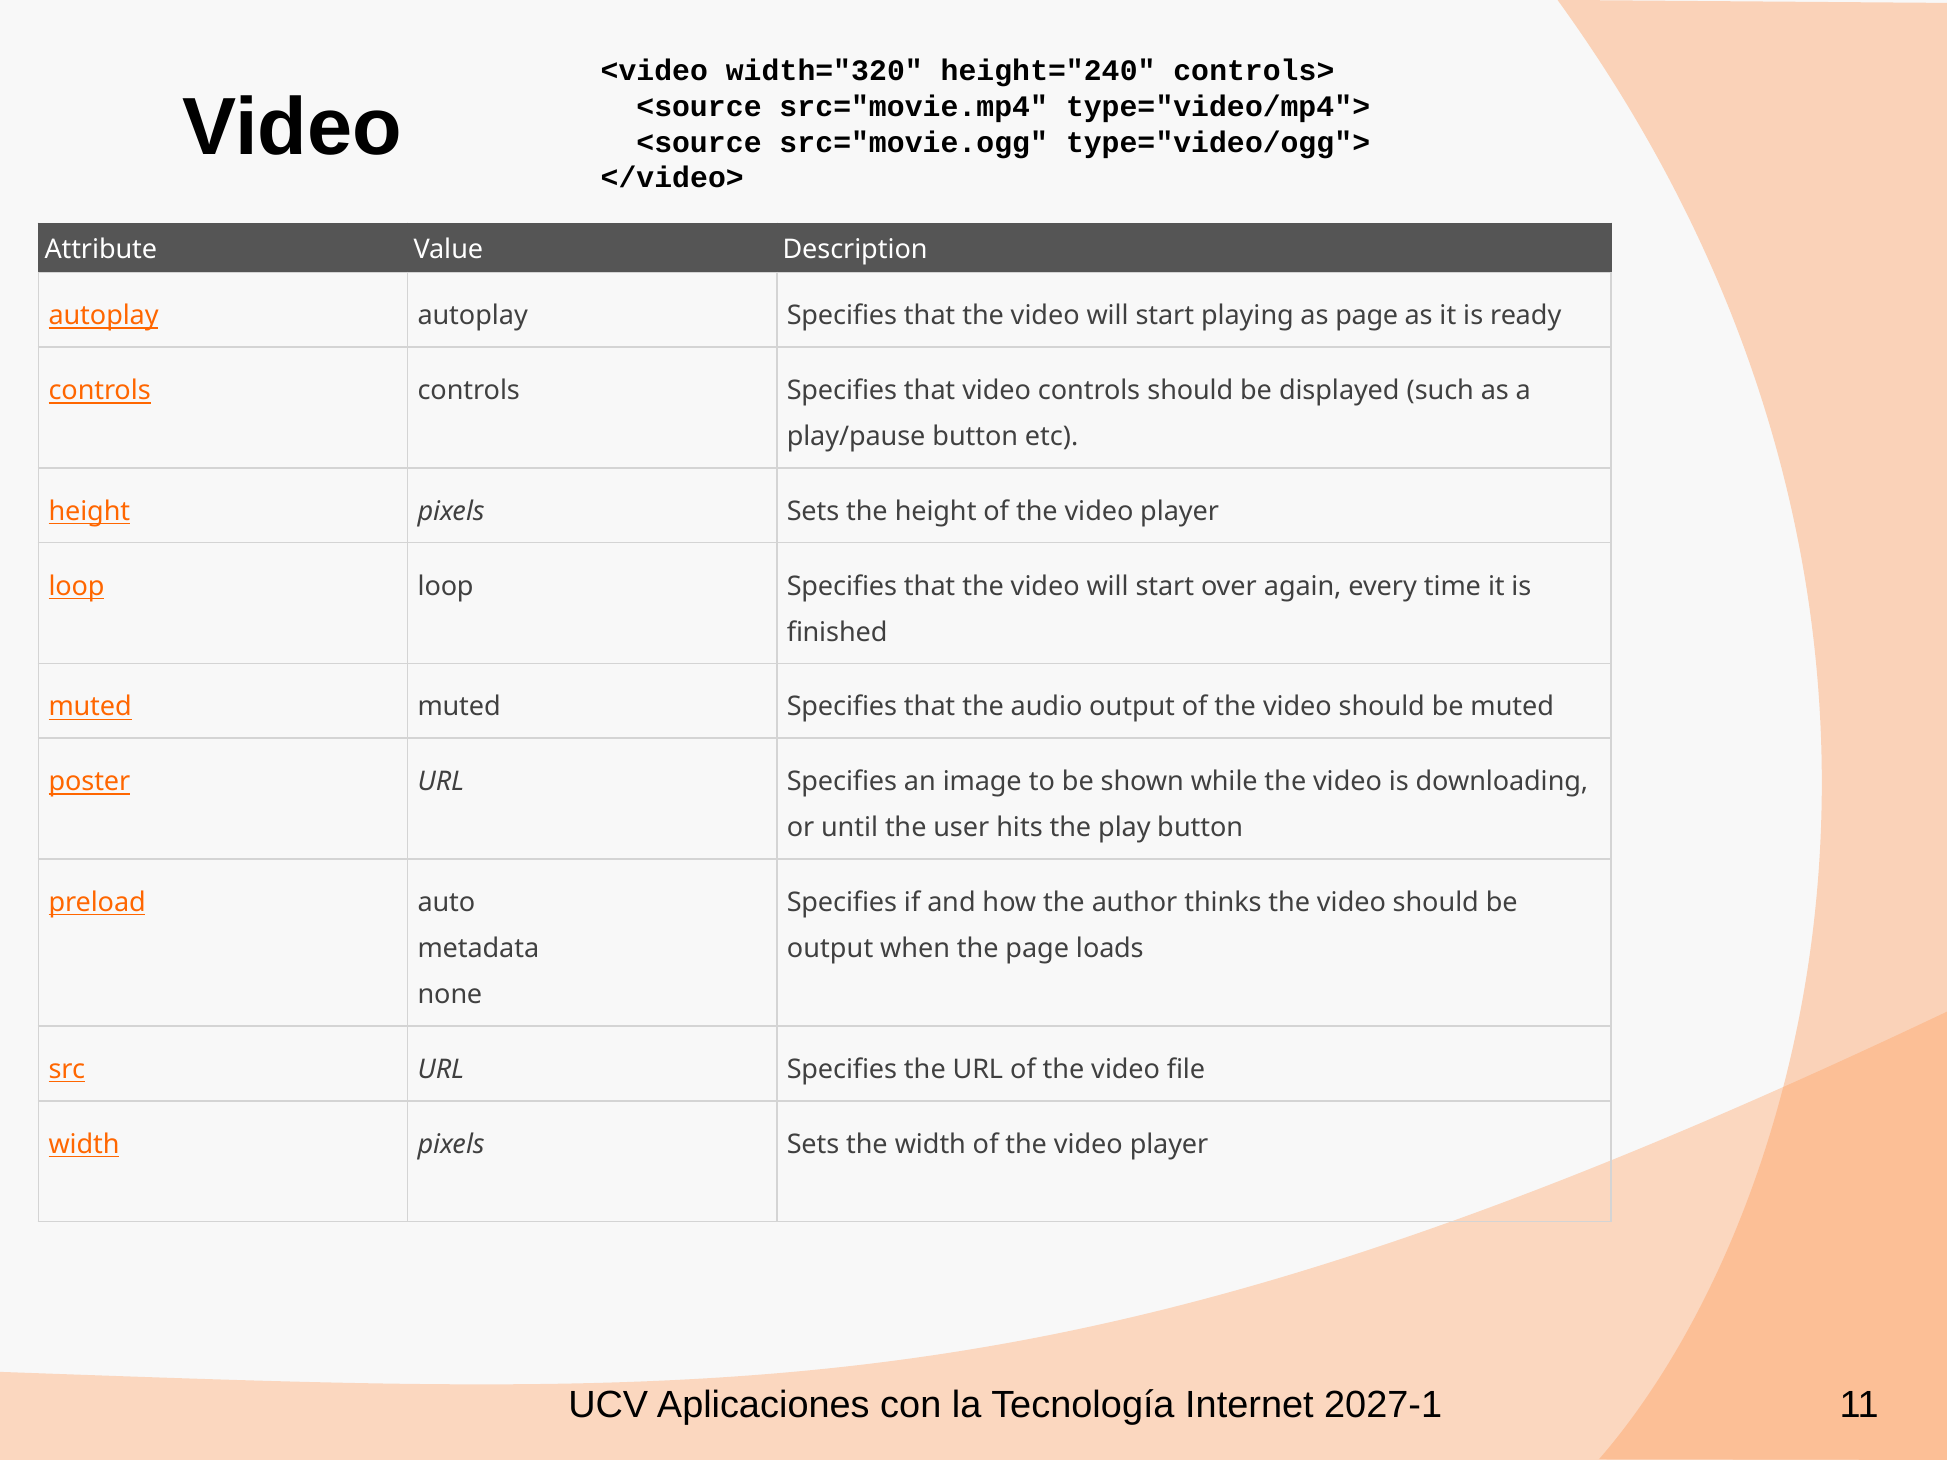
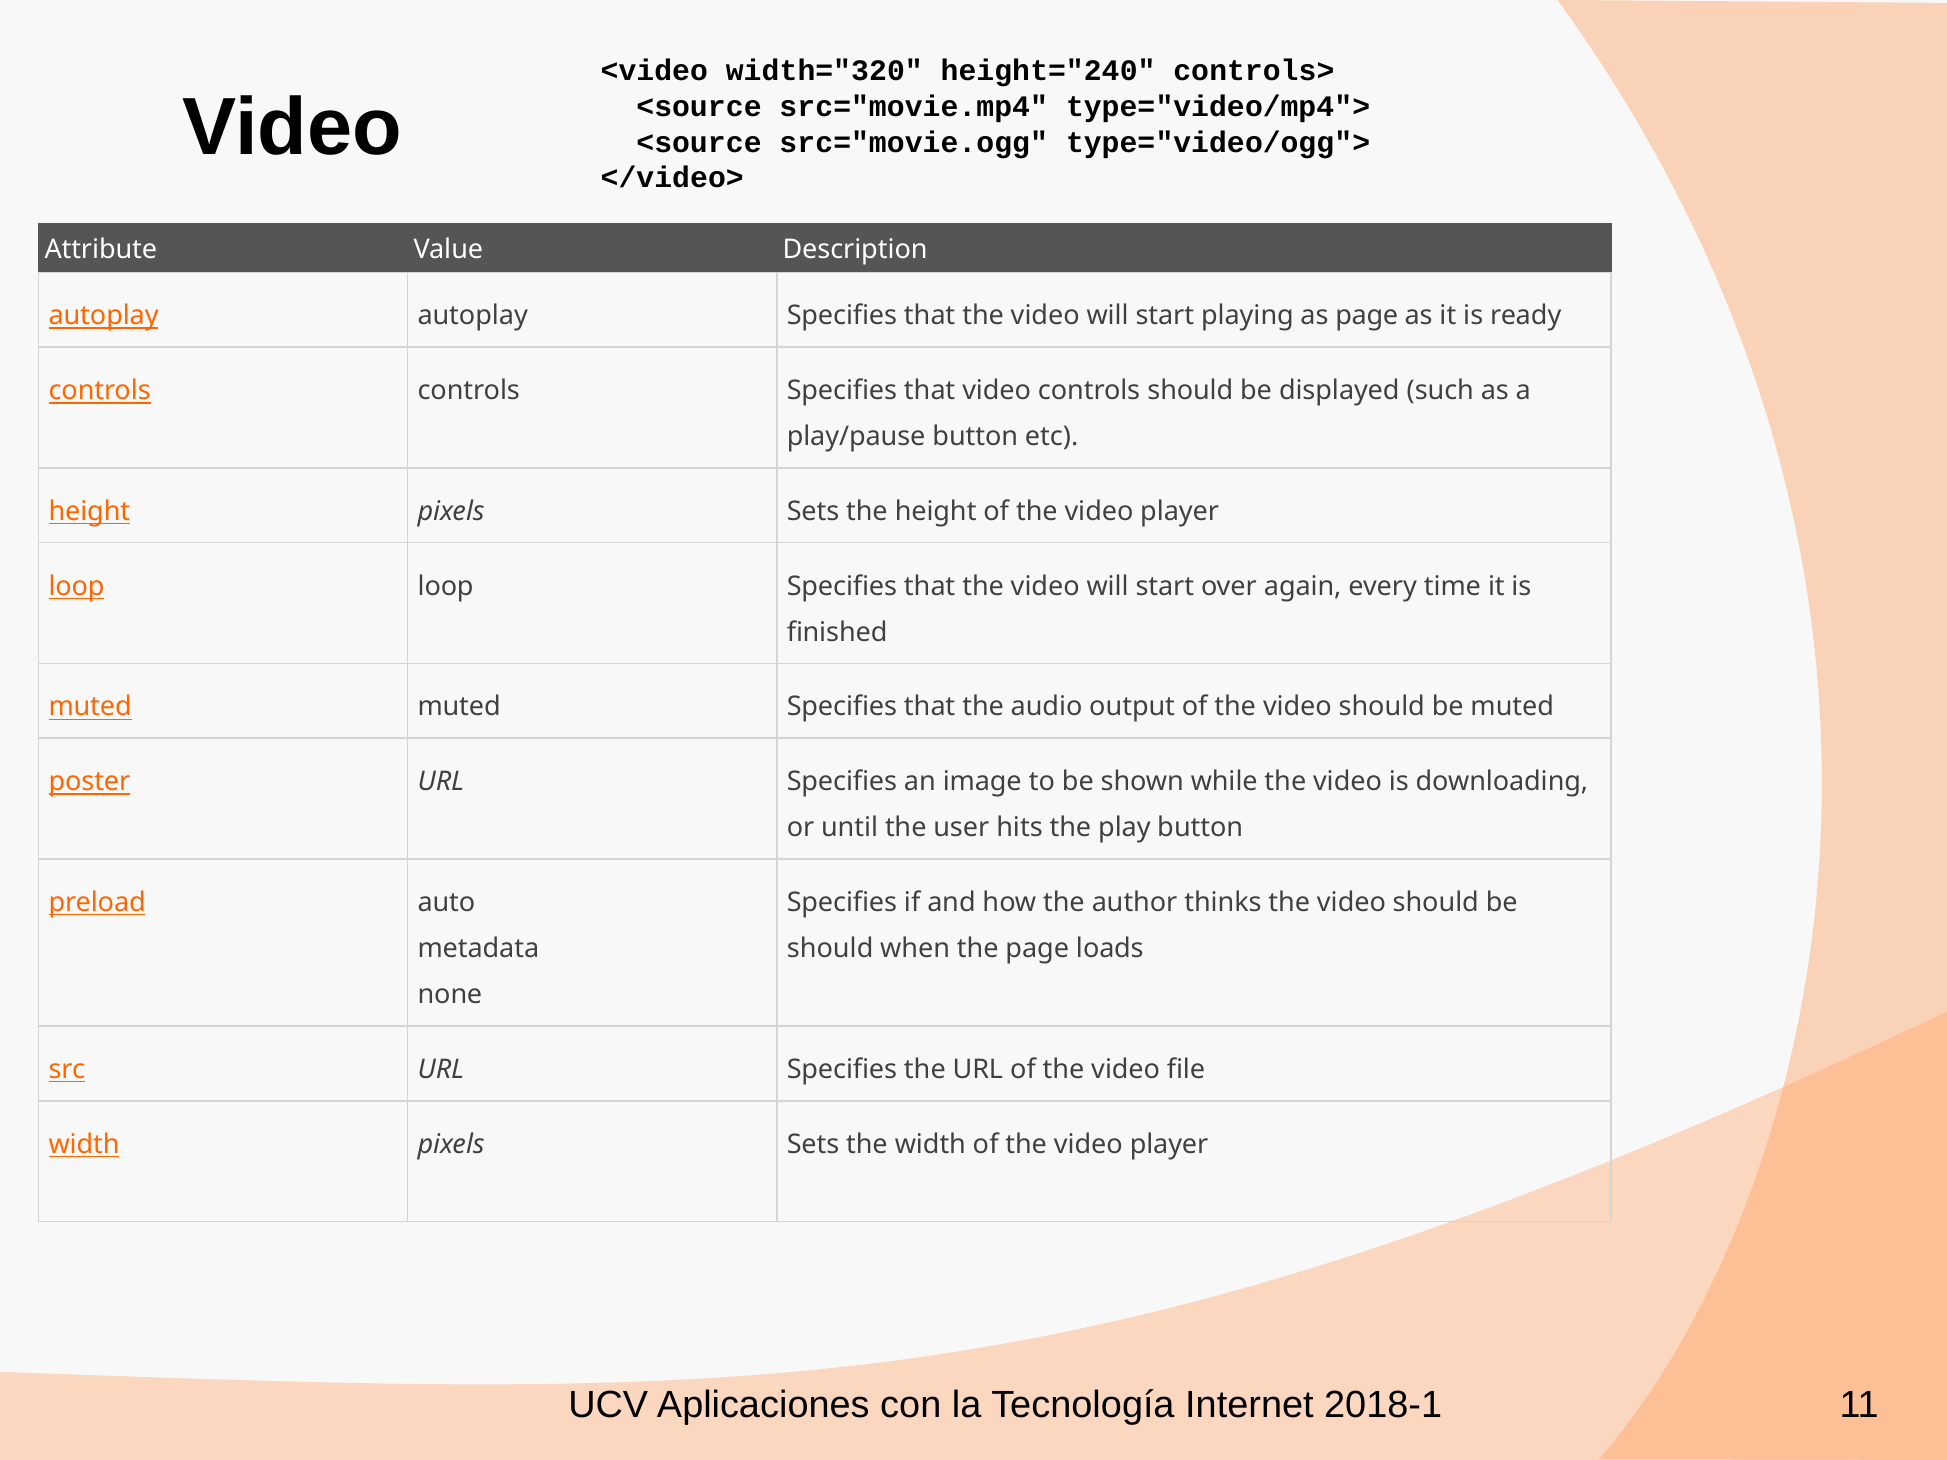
output: output -> should (830, 949)
2027-1: 2027-1 -> 2018-1 (1383, 1406)
